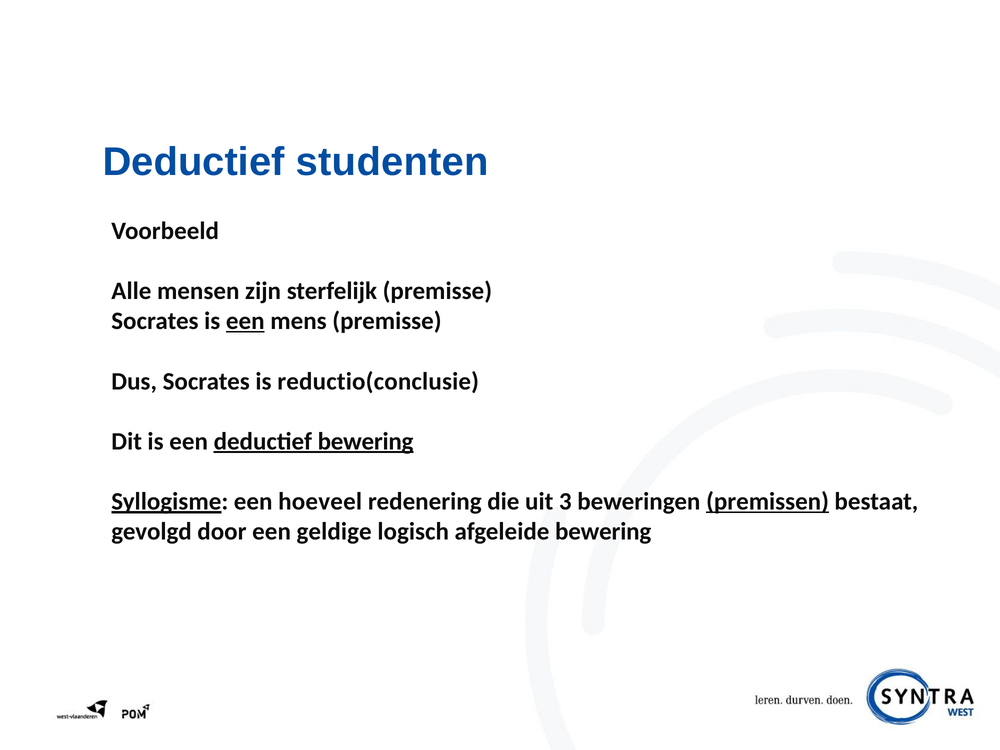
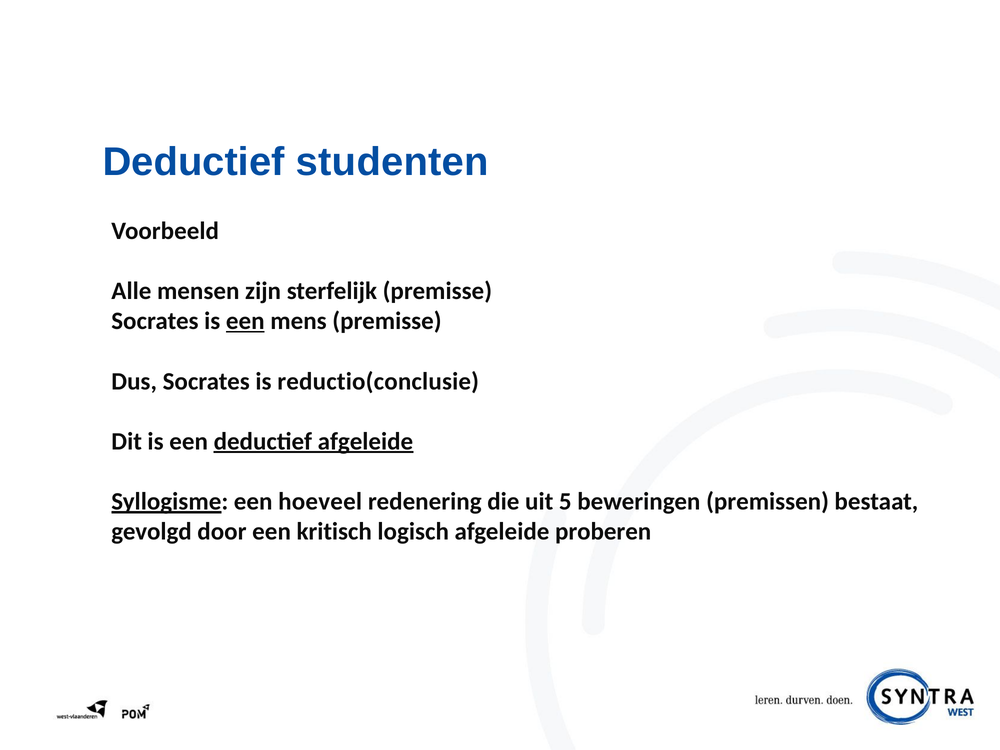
deductief bewering: bewering -> afgeleide (365, 441)
3: 3 -> 5 (565, 501)
premissen underline: present -> none (768, 501)
geldige: geldige -> kritisch (334, 531)
afgeleide bewering: bewering -> proberen (603, 531)
